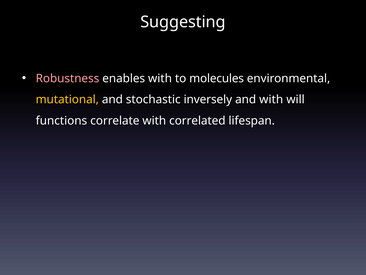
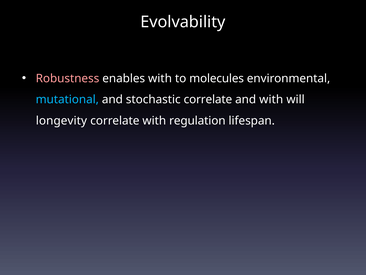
Suggesting: Suggesting -> Evolvability (183, 22)
mutational colour: yellow -> light blue (67, 99)
stochastic inversely: inversely -> correlate (208, 99)
functions: functions -> longevity (61, 121)
correlated: correlated -> regulation (197, 121)
